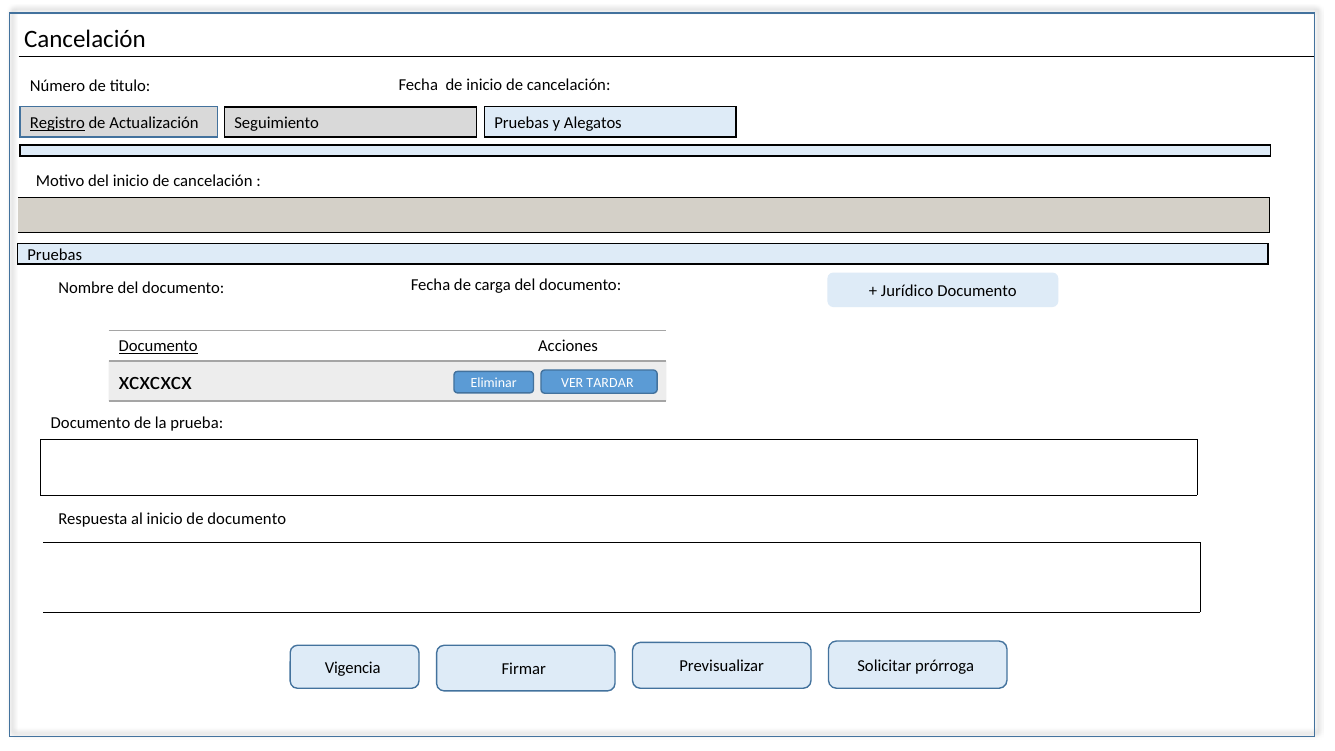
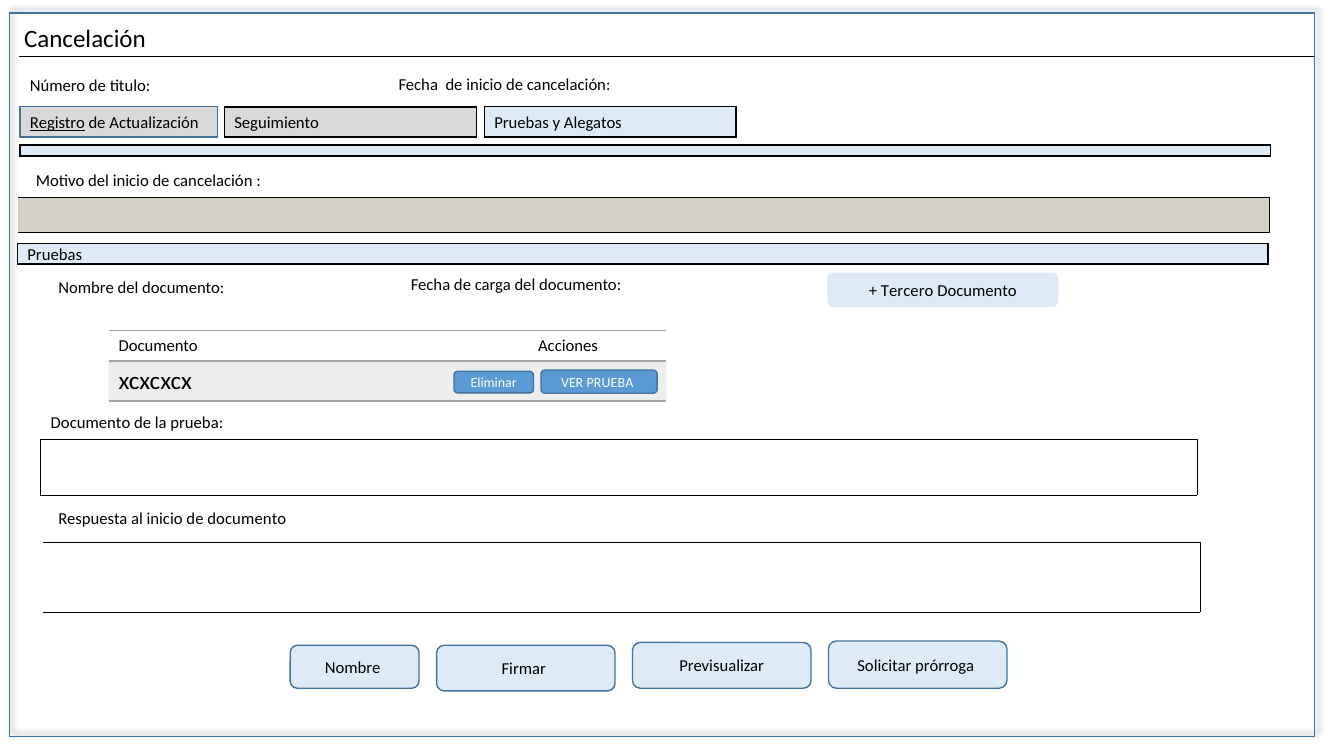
Jurídico: Jurídico -> Tercero (907, 291)
Documento underline: present -> none (158, 346)
VER TARDAR: TARDAR -> PRUEBA (610, 383)
Vigencia: Vigencia -> Nombre (353, 668)
